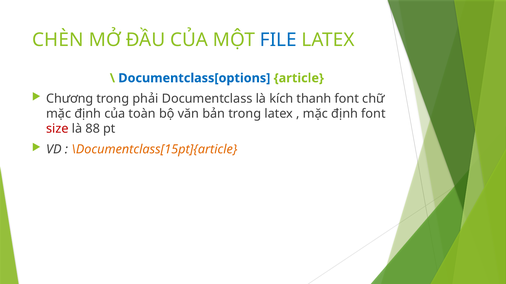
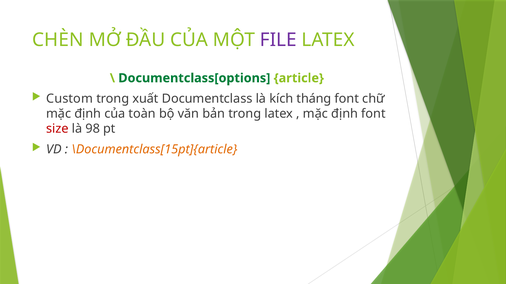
FILE colour: blue -> purple (278, 40)
Documentclass[options colour: blue -> green (194, 78)
Chương: Chương -> Custom (70, 99)
phải: phải -> xuất (145, 99)
thanh: thanh -> tháng (314, 99)
88: 88 -> 98 (93, 129)
